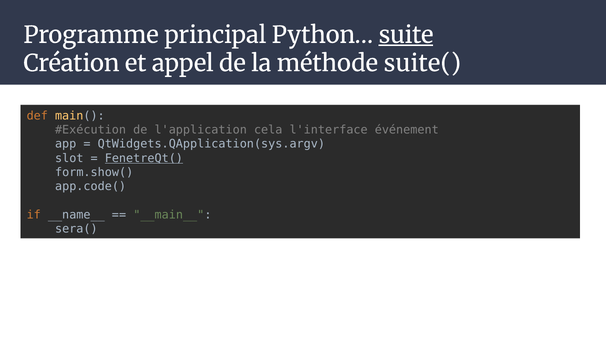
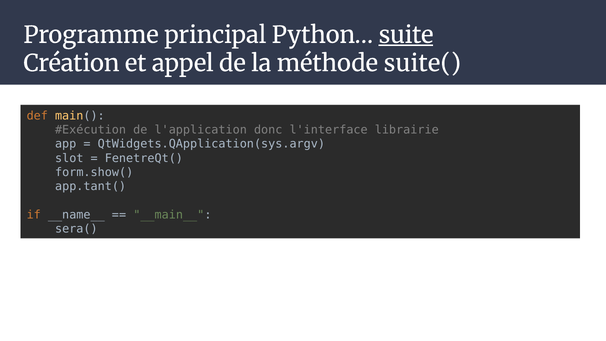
cela: cela -> donc (268, 130)
événement: événement -> librairie (407, 130)
FenetreQt( underline: present -> none (144, 158)
app.code(: app.code( -> app.tant( (91, 186)
